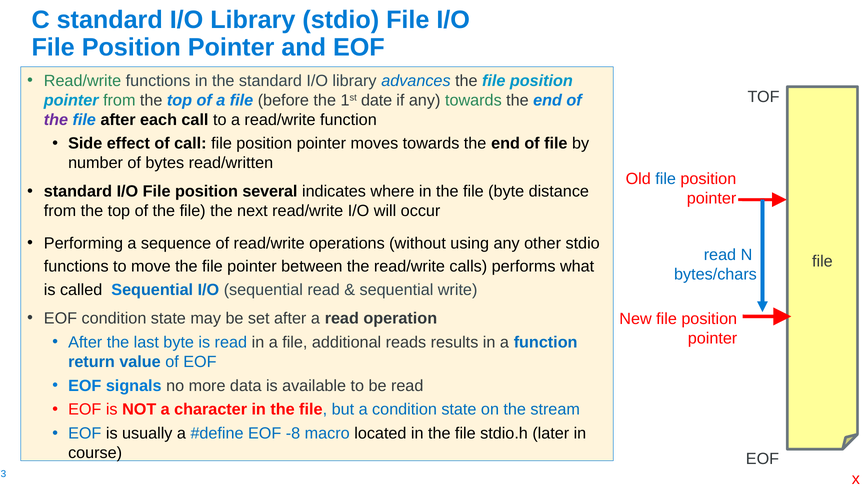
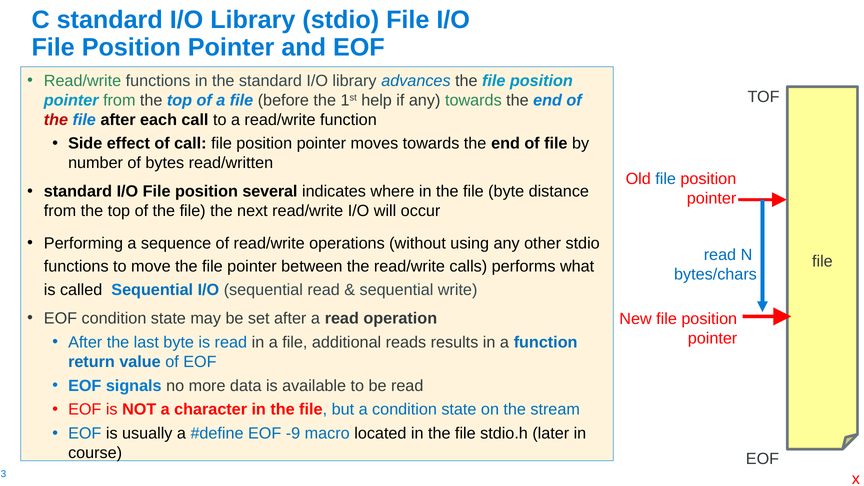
date: date -> help (377, 100)
the colour: purple -> red (56, 120)
-8: -8 -> -9 (293, 434)
